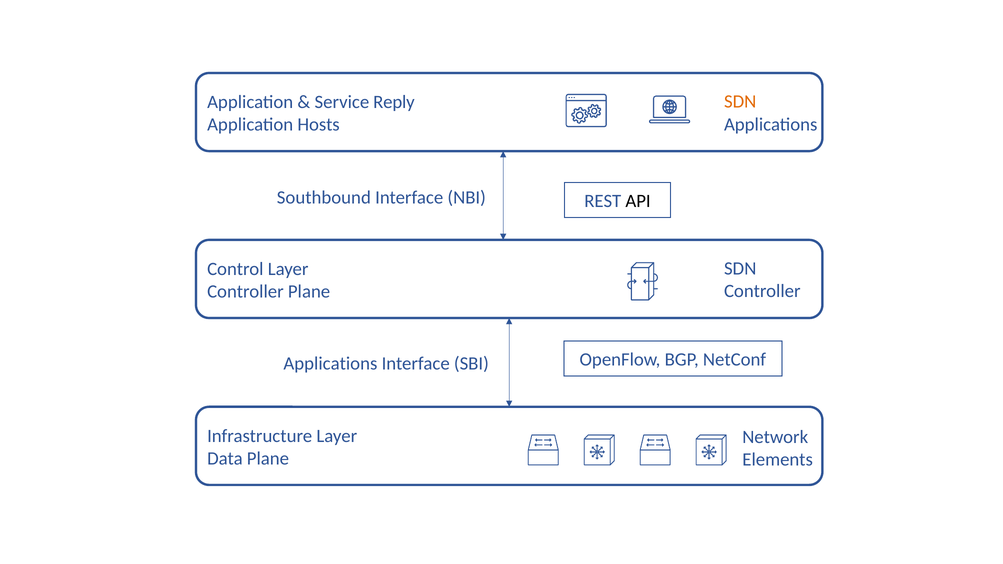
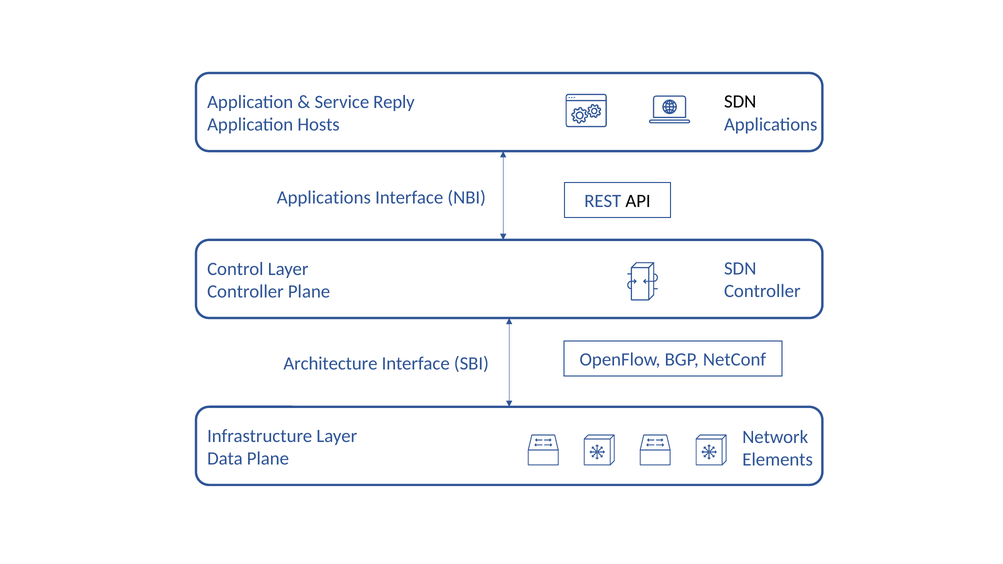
SDN colour: orange -> black (740, 102)
Southbound: Southbound -> Applications (324, 197)
Applications: Applications -> Architecture (330, 364)
